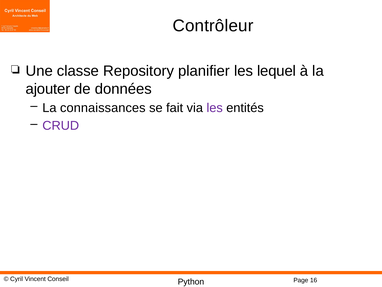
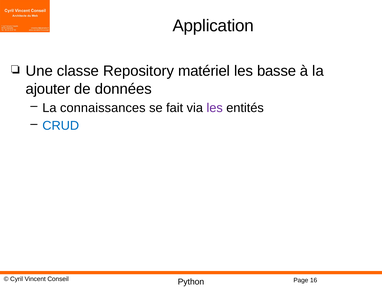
Contrôleur: Contrôleur -> Application (213, 26)
planifier: planifier -> matériel (204, 71)
lequel: lequel -> basse (277, 71)
CRUD colour: purple -> blue (61, 125)
